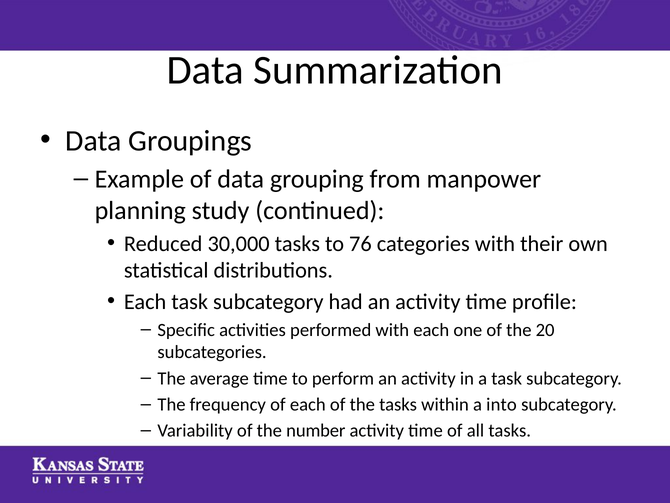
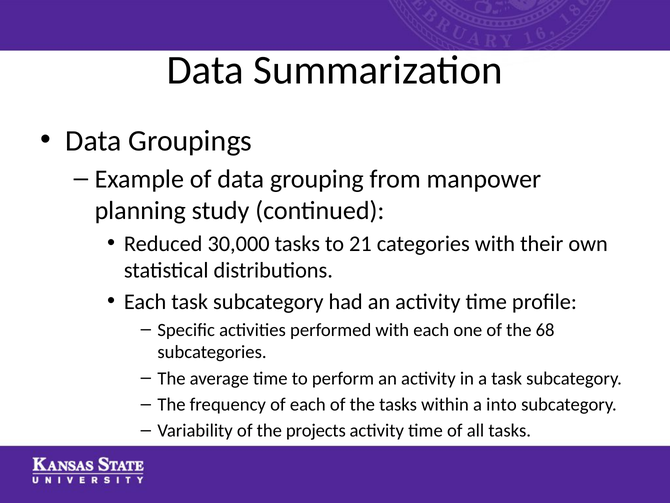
76: 76 -> 21 (360, 243)
20: 20 -> 68 (545, 330)
number: number -> projects (316, 430)
